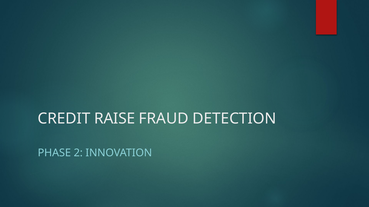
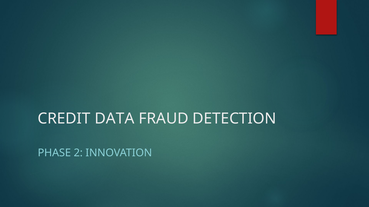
RAISE: RAISE -> DATA (114, 119)
